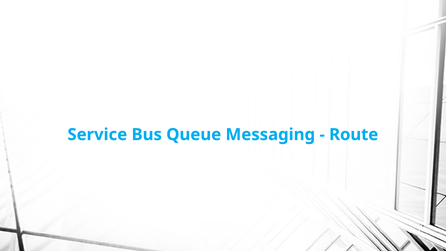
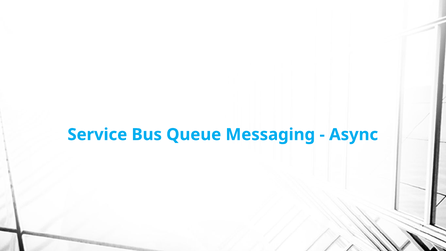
Route: Route -> Async (354, 135)
